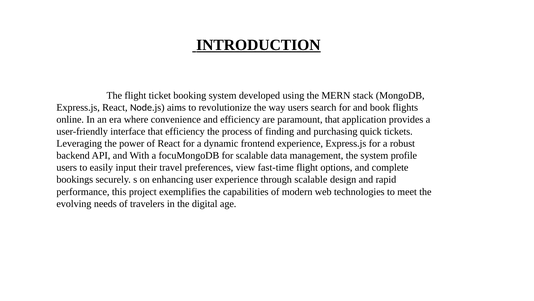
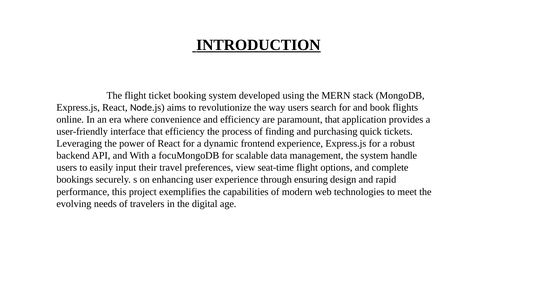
profile: profile -> handle (404, 155)
fast-time: fast-time -> seat-time (276, 167)
through scalable: scalable -> ensuring (311, 179)
